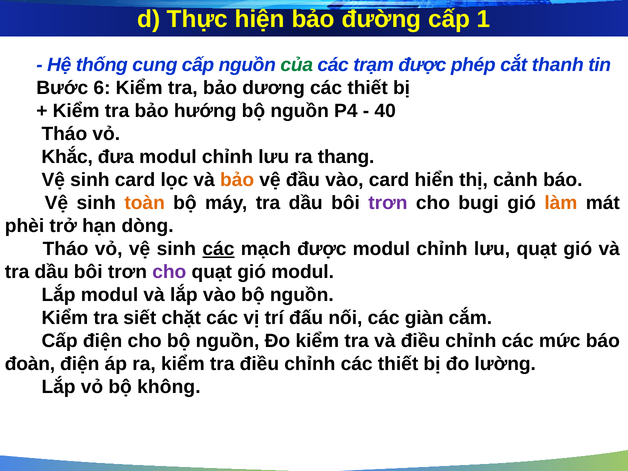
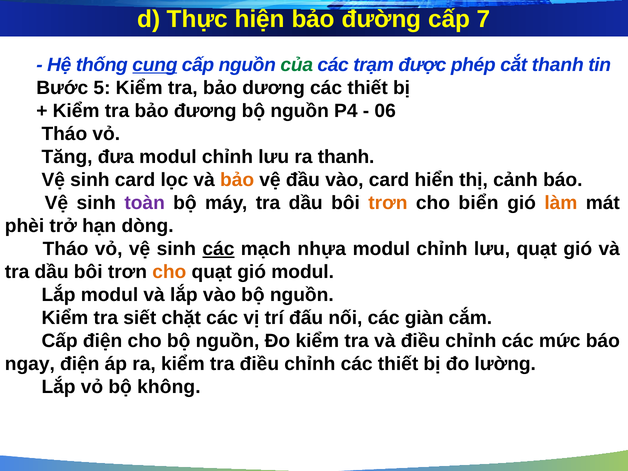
1: 1 -> 7 (484, 19)
cung underline: none -> present (155, 65)
6: 6 -> 5 (102, 88)
hướng: hướng -> đương (205, 111)
40: 40 -> 06 (385, 111)
Khắc: Khắc -> Tăng (67, 157)
ra thang: thang -> thanh (346, 157)
toàn colour: orange -> purple (145, 203)
trơn colour: purple -> orange (388, 203)
bugi: bugi -> biển (478, 203)
mạch được: được -> nhựa (322, 249)
cho colour: purple -> orange (169, 272)
đoàn: đoàn -> ngay (30, 364)
